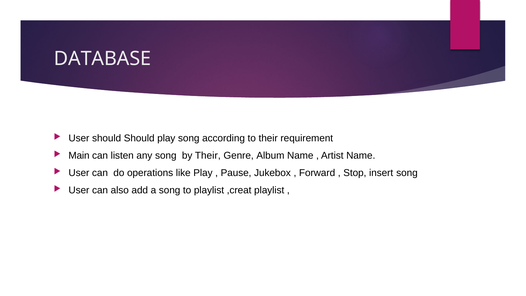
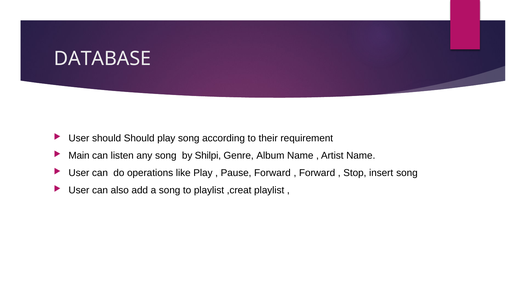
by Their: Their -> Shilpi (208, 156)
Pause Jukebox: Jukebox -> Forward (272, 173)
